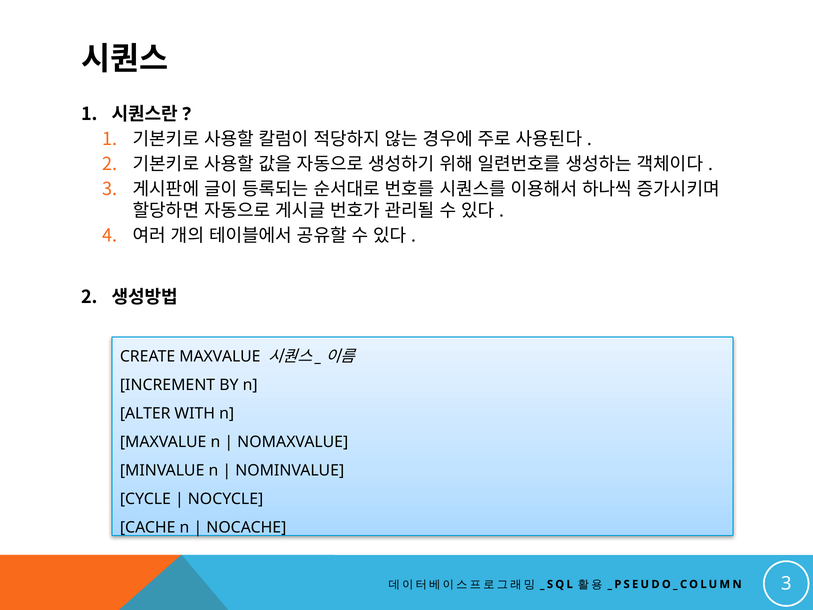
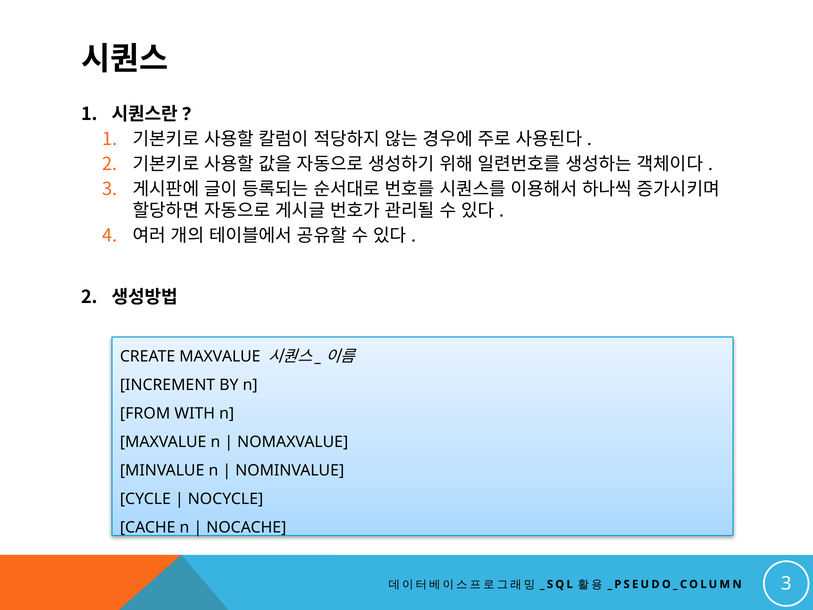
ALTER: ALTER -> FROM (145, 414)
